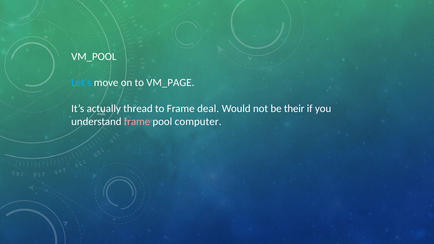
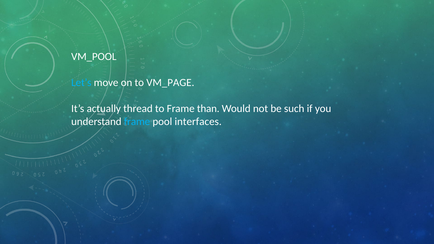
deal: deal -> than (208, 109)
their: their -> such (294, 109)
frame colour: pink -> light blue (137, 122)
computer: computer -> interfaces (198, 122)
